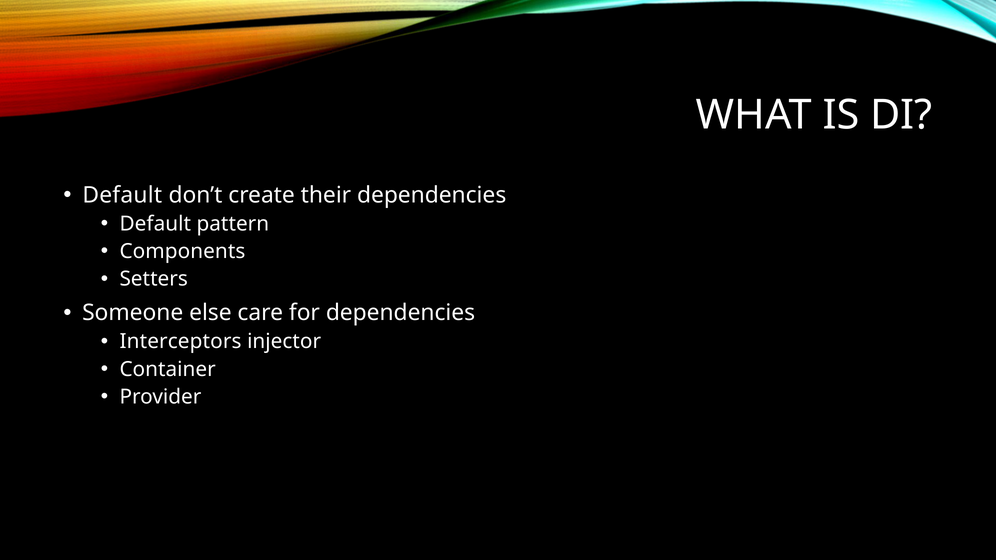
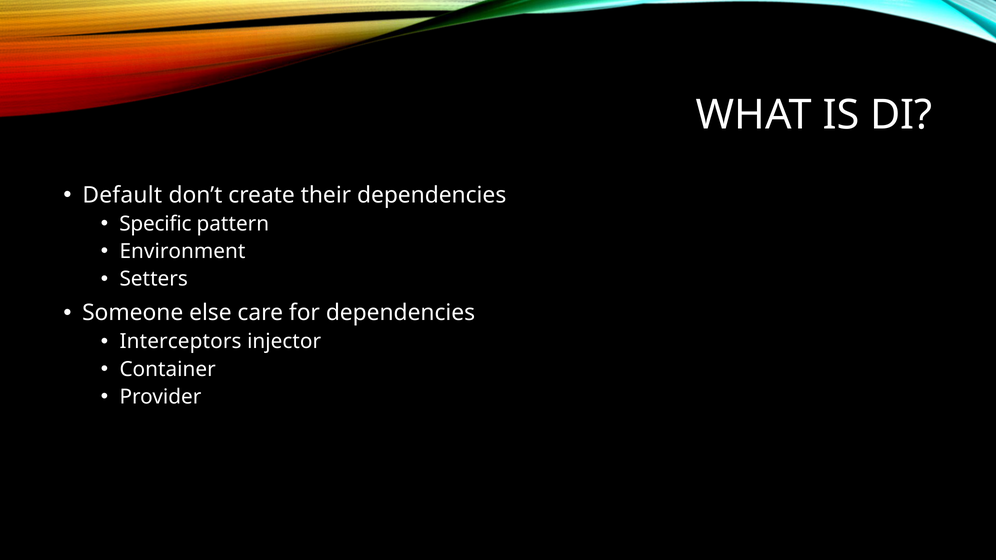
Default: Default -> Specific (155, 224)
Components: Components -> Environment (182, 252)
